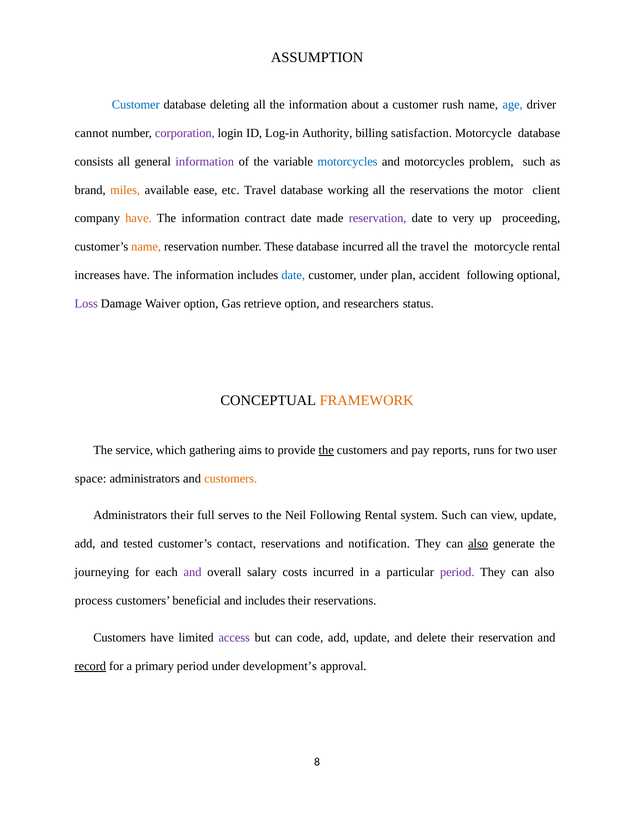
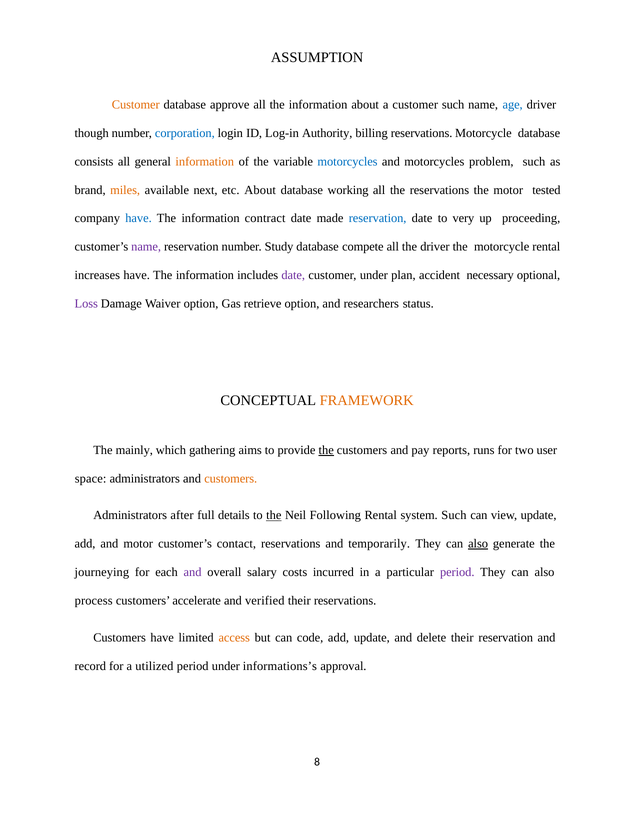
Customer colour: blue -> orange (136, 105)
deleting: deleting -> approve (230, 105)
customer rush: rush -> such (453, 105)
cannot: cannot -> though (92, 133)
corporation colour: purple -> blue (185, 133)
billing satisfaction: satisfaction -> reservations (422, 133)
information colour: purple -> orange (205, 162)
ease: ease -> next (205, 190)
etc Travel: Travel -> About (260, 190)
client: client -> tested (546, 190)
have colour: orange -> blue (139, 219)
reservation colour: purple -> blue (378, 219)
name colour: orange -> purple (146, 247)
These: These -> Study (279, 247)
database incurred: incurred -> compete (363, 247)
the travel: travel -> driver (435, 247)
date colour: blue -> purple (293, 275)
accident following: following -> necessary (490, 275)
service: service -> mainly (134, 450)
Administrators their: their -> after (182, 516)
serves: serves -> details (234, 516)
the underline: none -> present (274, 516)
and tested: tested -> motor (138, 544)
notification: notification -> temporarily (379, 544)
beneficial: beneficial -> accelerate (197, 601)
and includes: includes -> verified (265, 601)
access colour: purple -> orange (234, 638)
record underline: present -> none (90, 666)
primary: primary -> utilized (154, 666)
development’s: development’s -> informations’s (280, 666)
